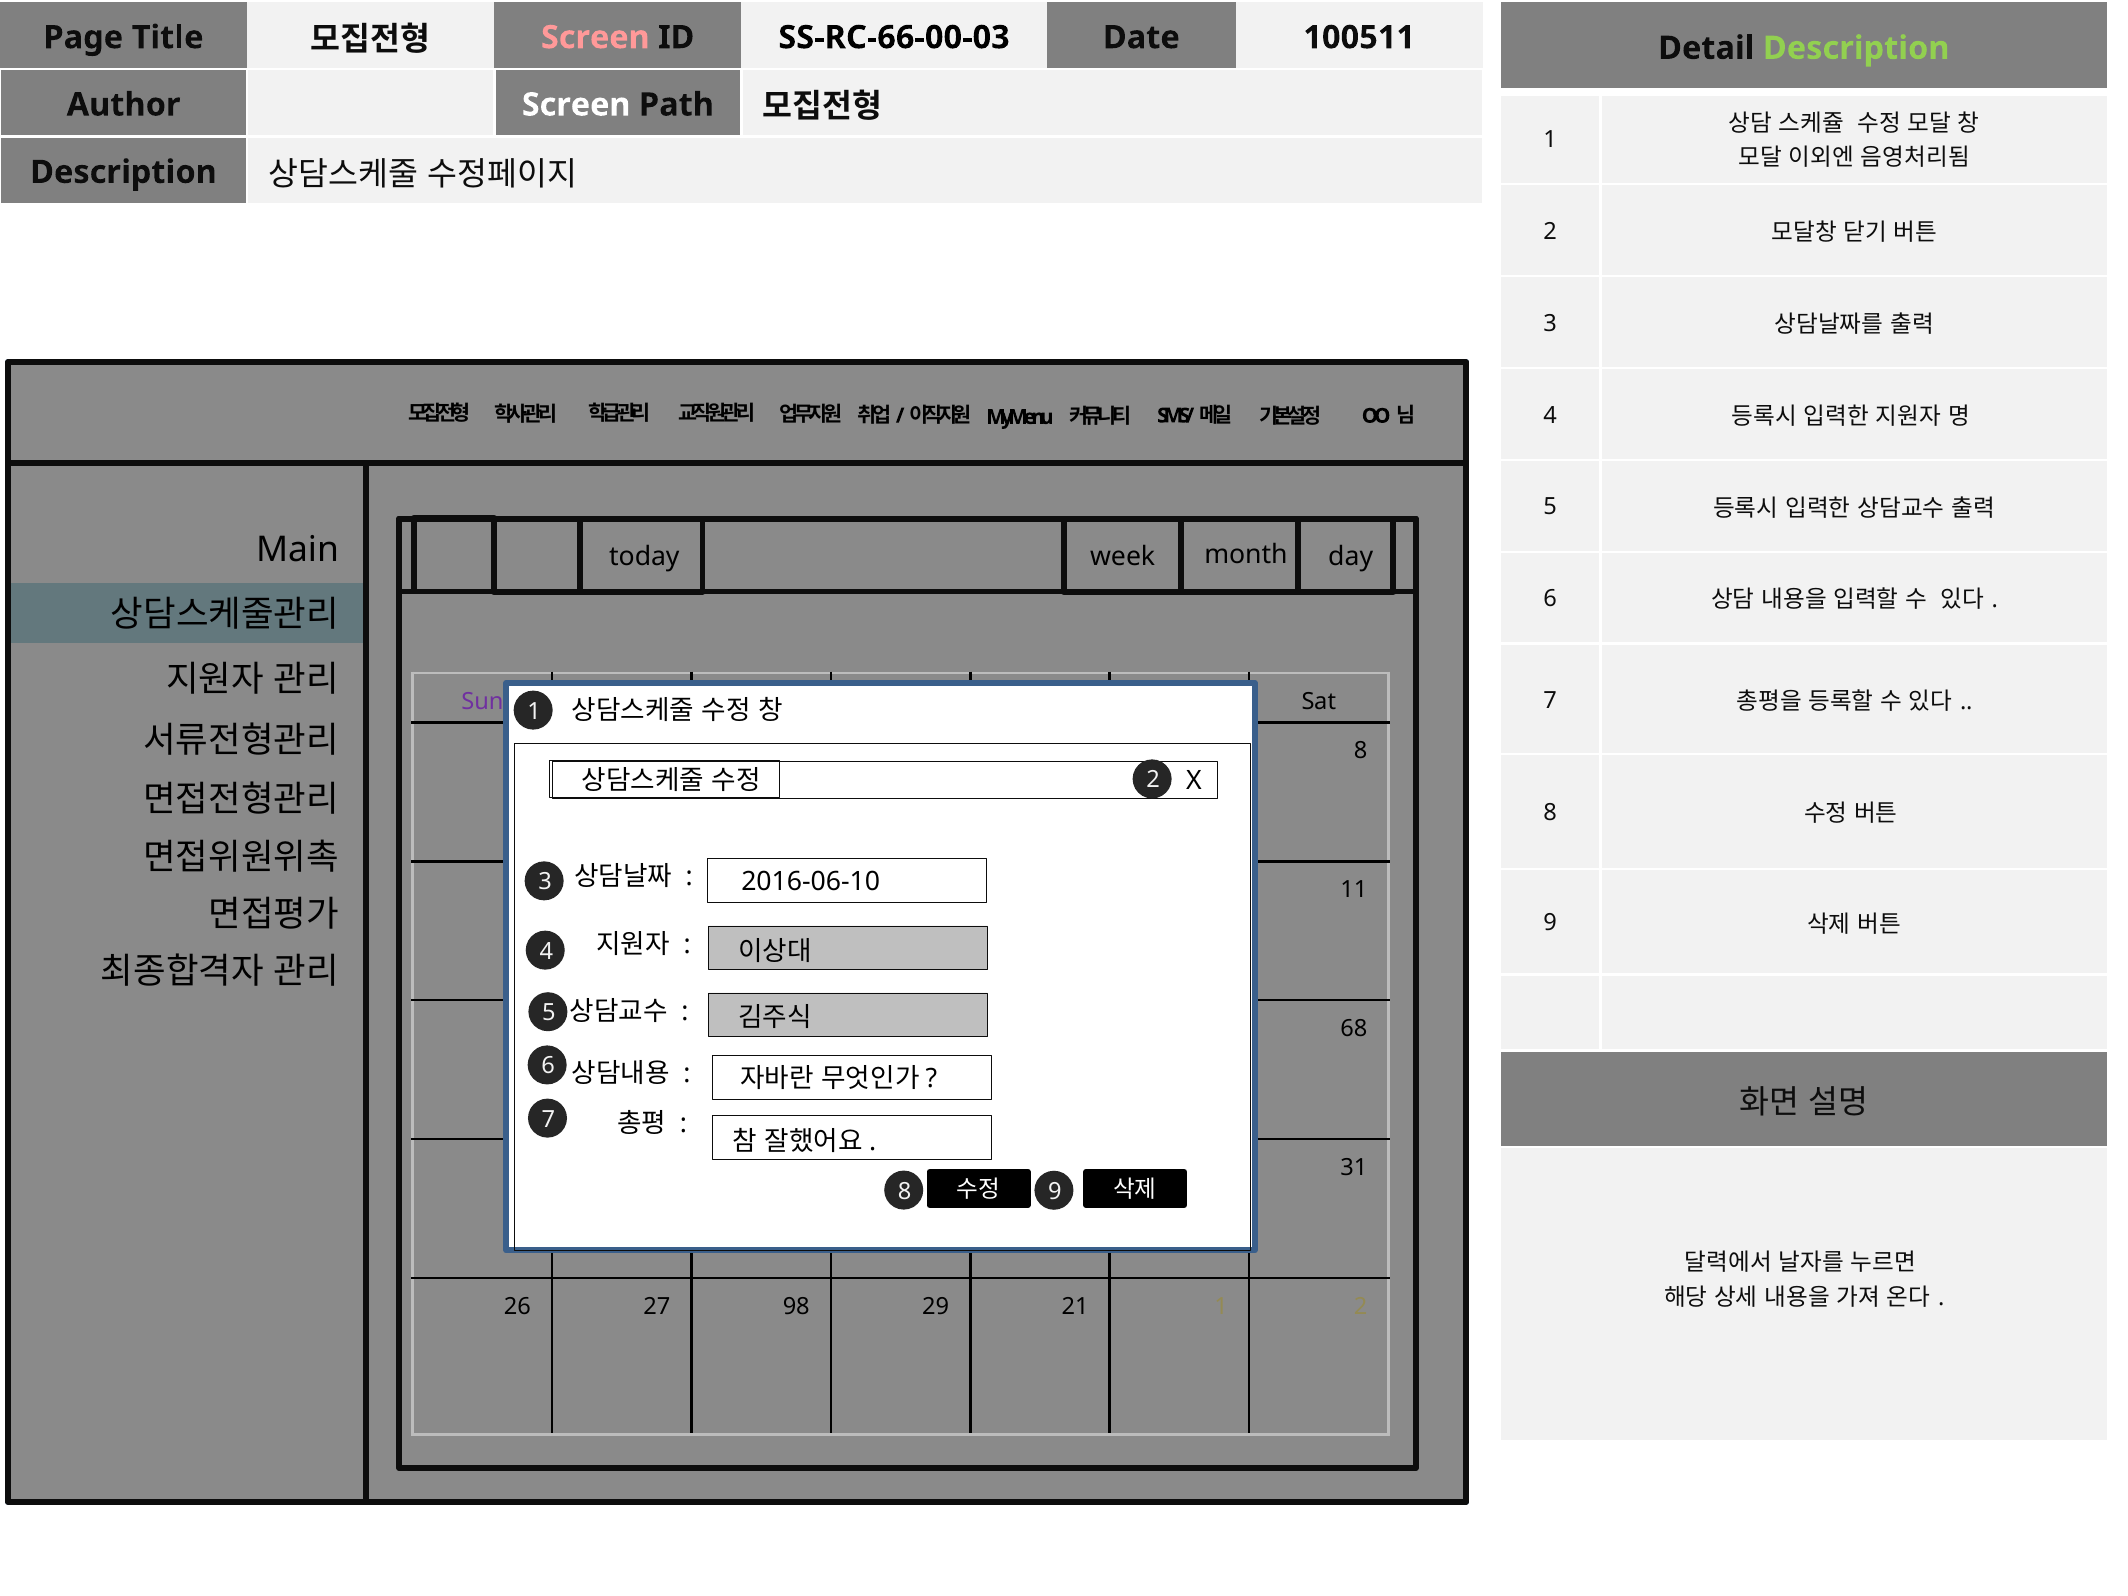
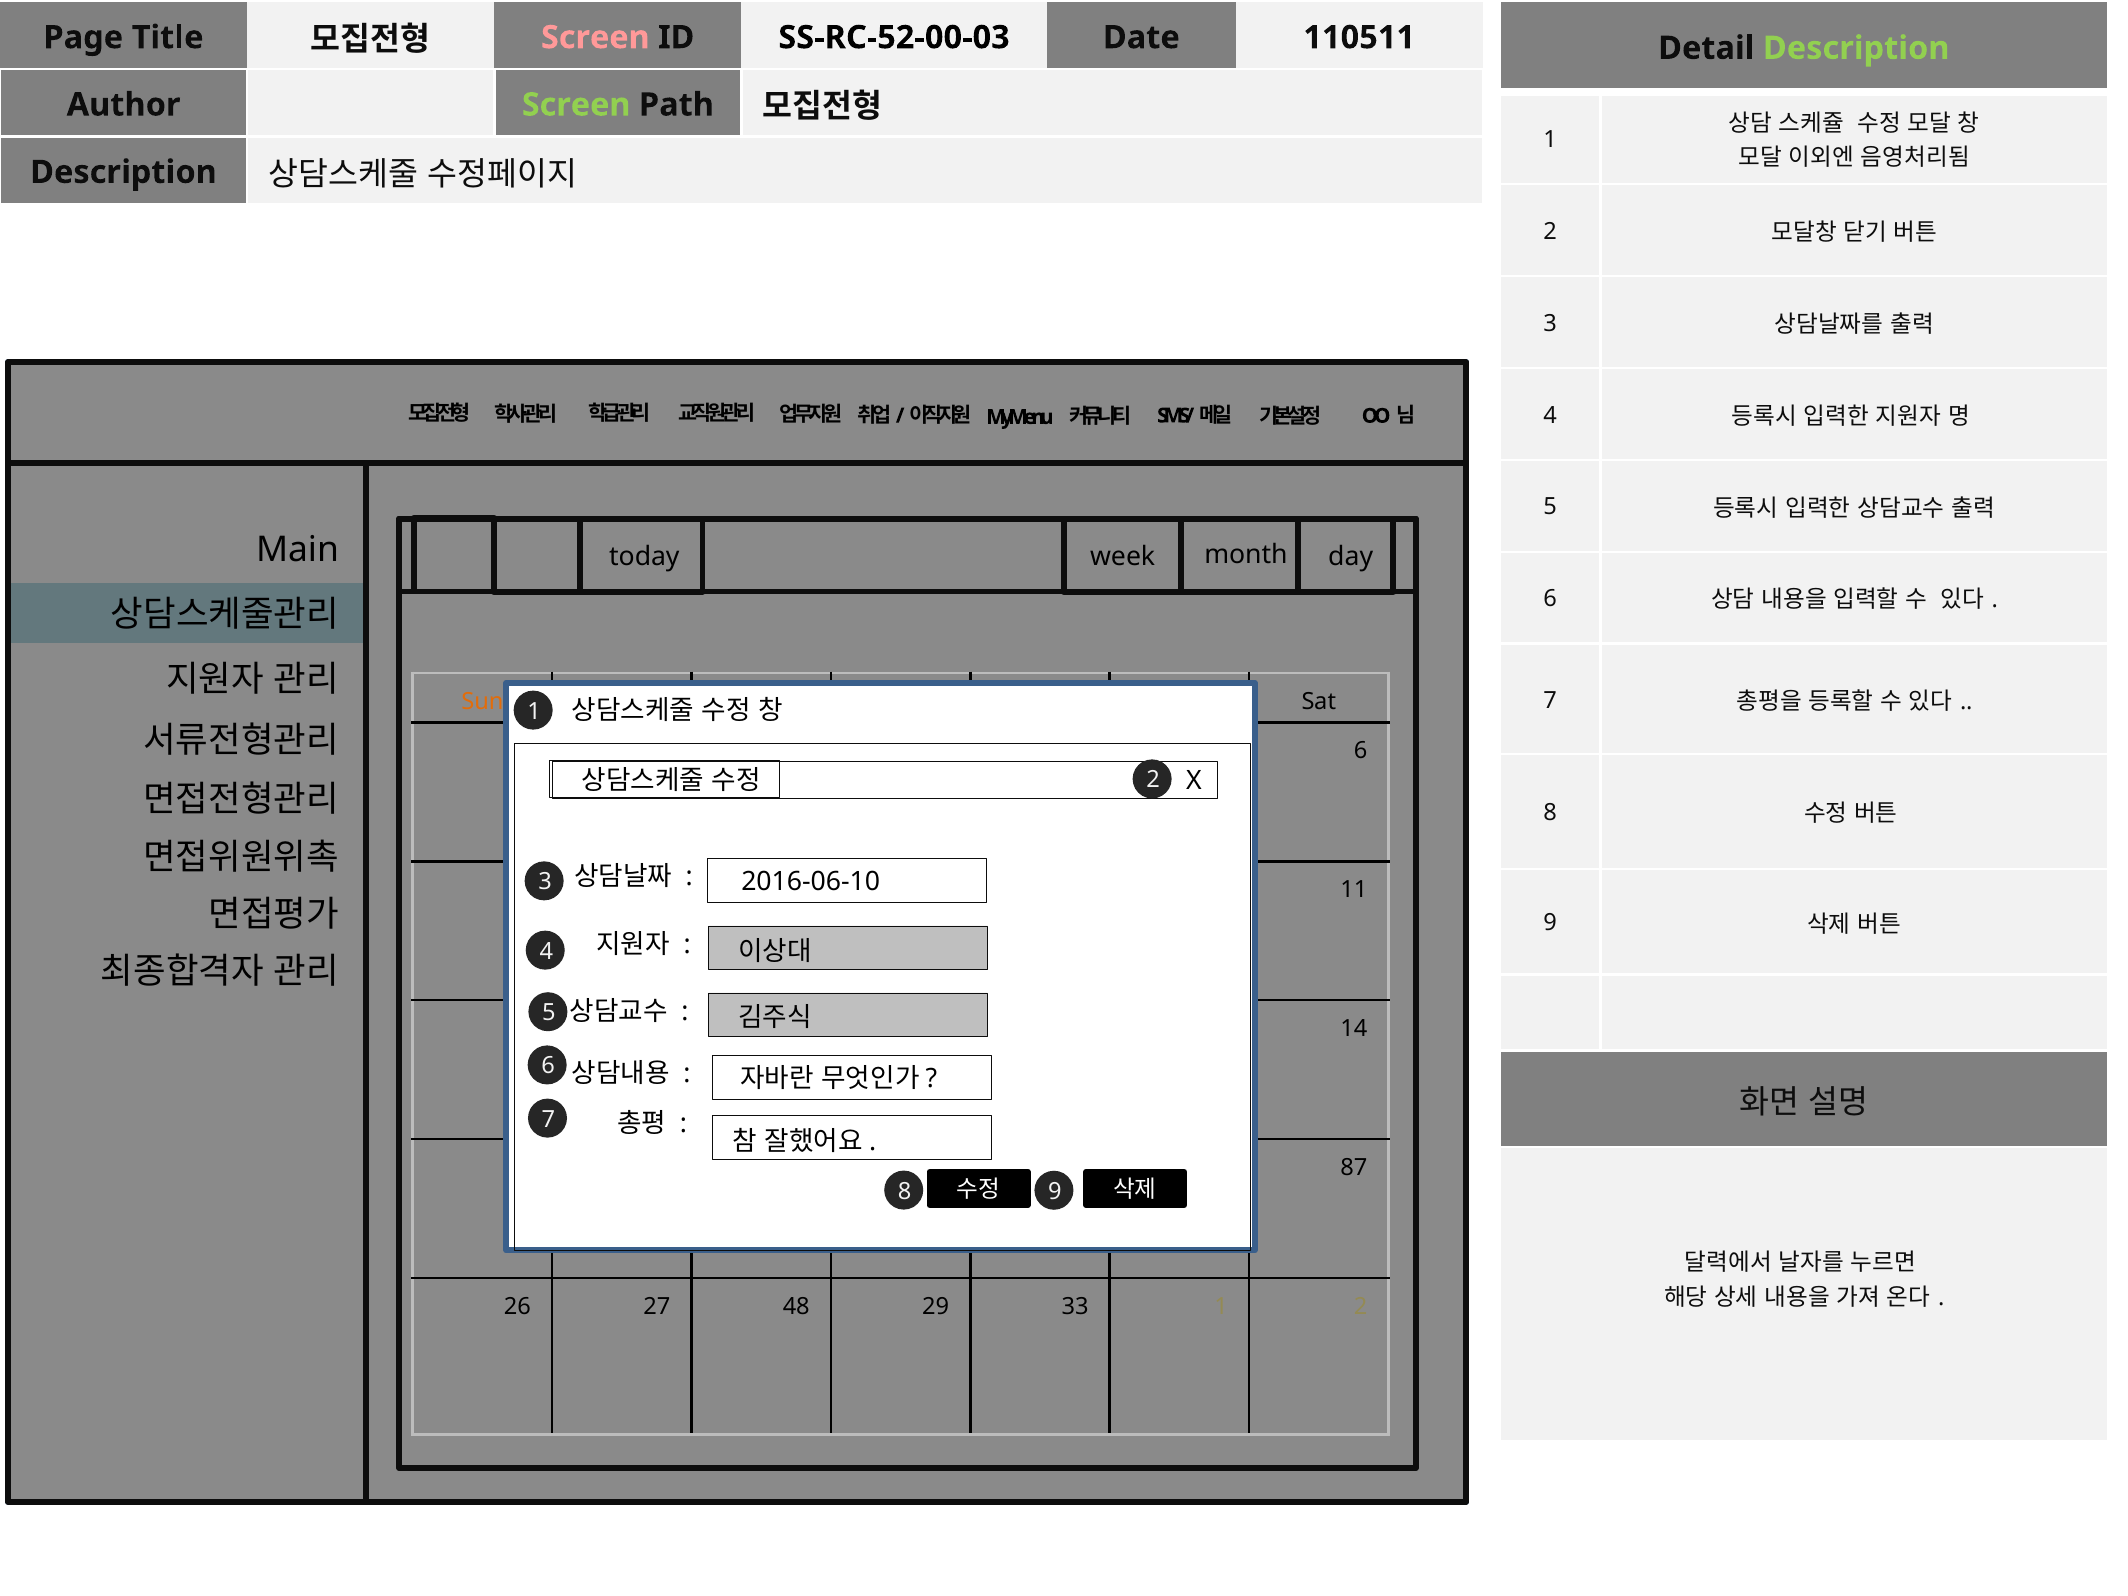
SS-RC-66-00-03: SS-RC-66-00-03 -> SS-RC-52-00-03 (894, 38)
100511: 100511 -> 110511 (1359, 38)
Screen colour: white -> light green (576, 105)
Sun colour: purple -> orange (482, 701)
8: 8 -> 6 (1361, 751)
68: 68 -> 14 (1354, 1029)
31: 31 -> 87 (1354, 1167)
98: 98 -> 48 (796, 1306)
29 21: 21 -> 33 (1075, 1306)
